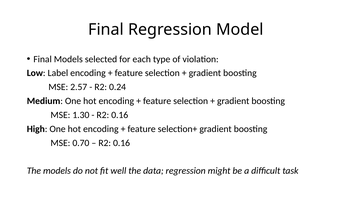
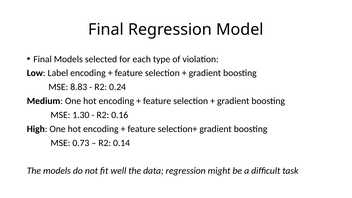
2.57: 2.57 -> 8.83 (79, 87)
0.70: 0.70 -> 0.73 (81, 143)
0.16: 0.16 -> 0.14 (122, 143)
